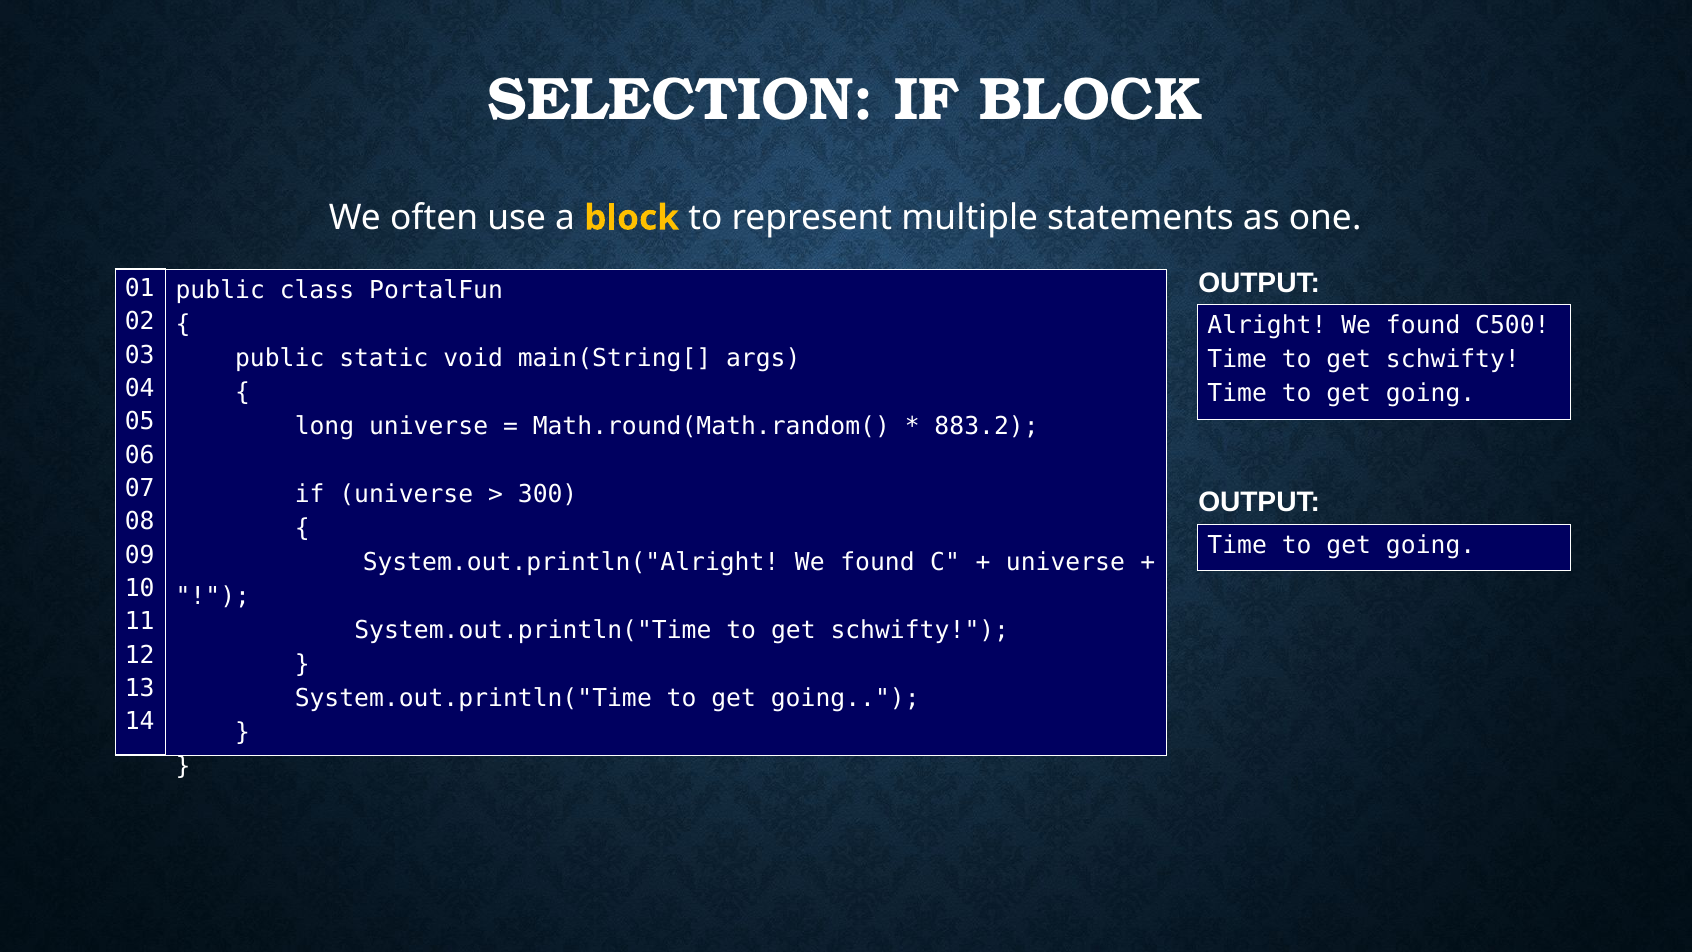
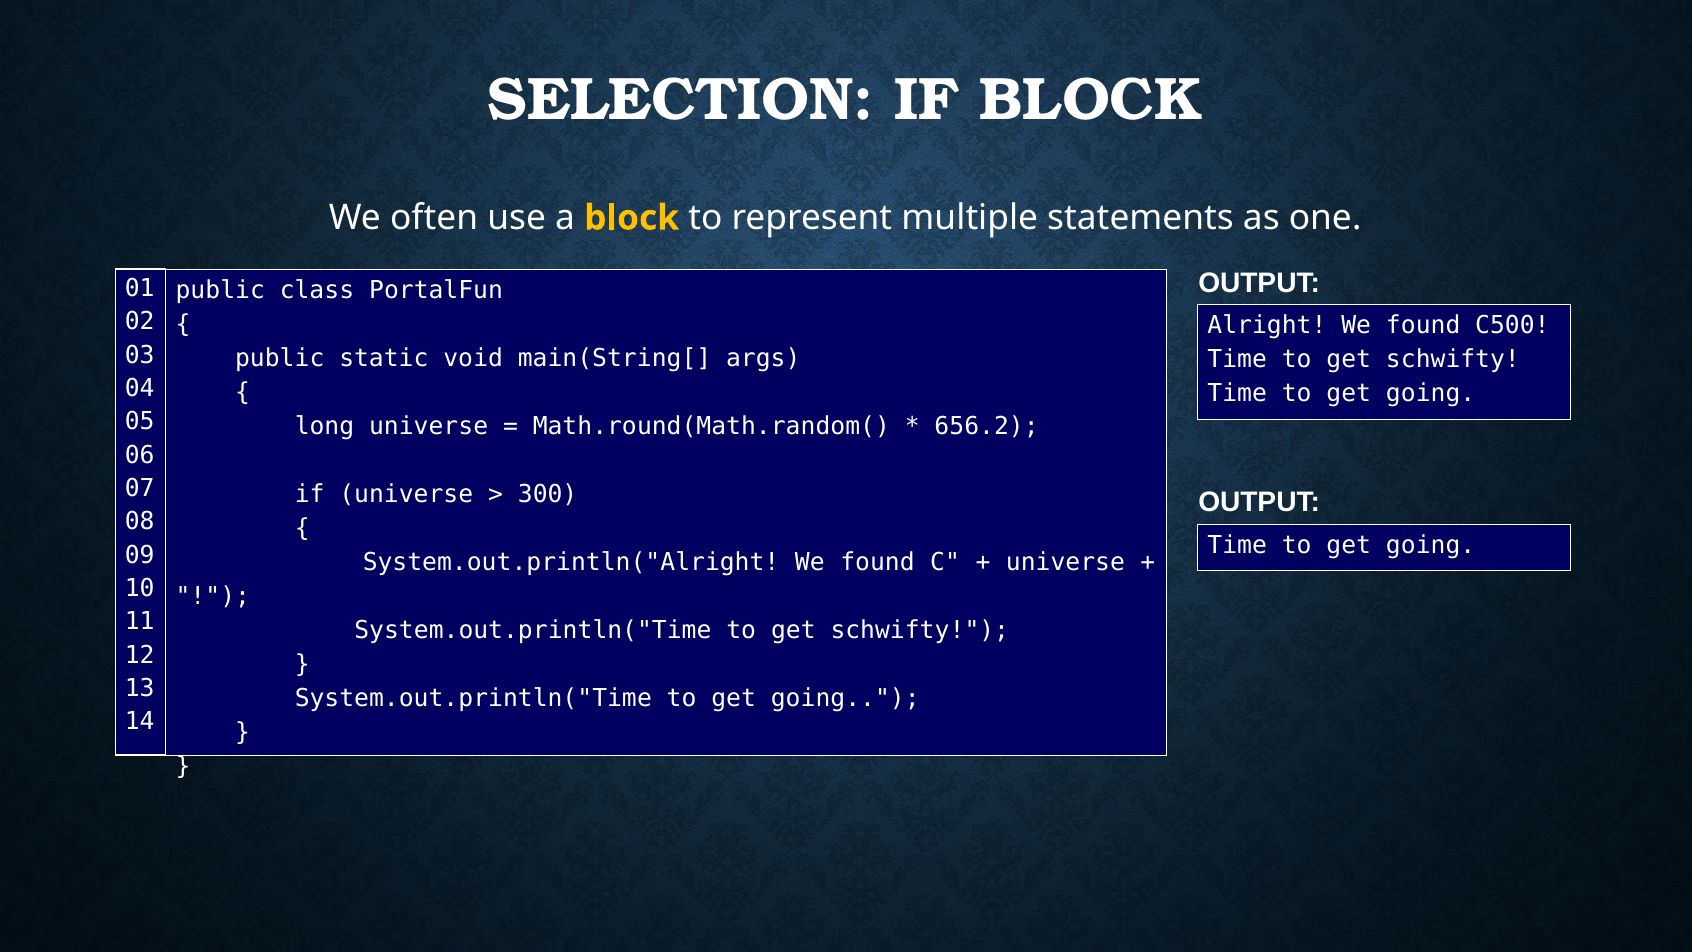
883.2: 883.2 -> 656.2 (987, 426)
